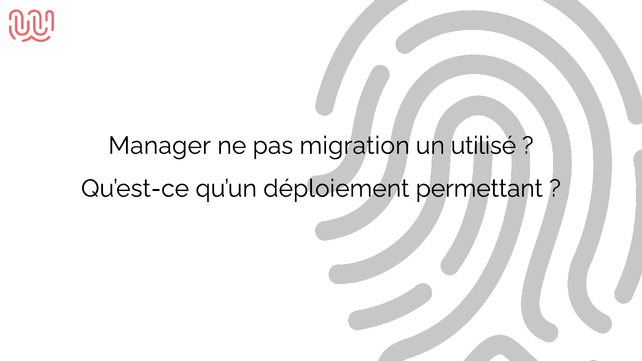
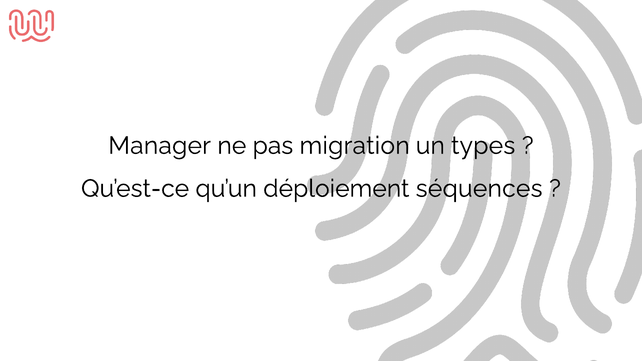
utilisé: utilisé -> types (483, 146)
permettant: permettant -> séquences (479, 189)
